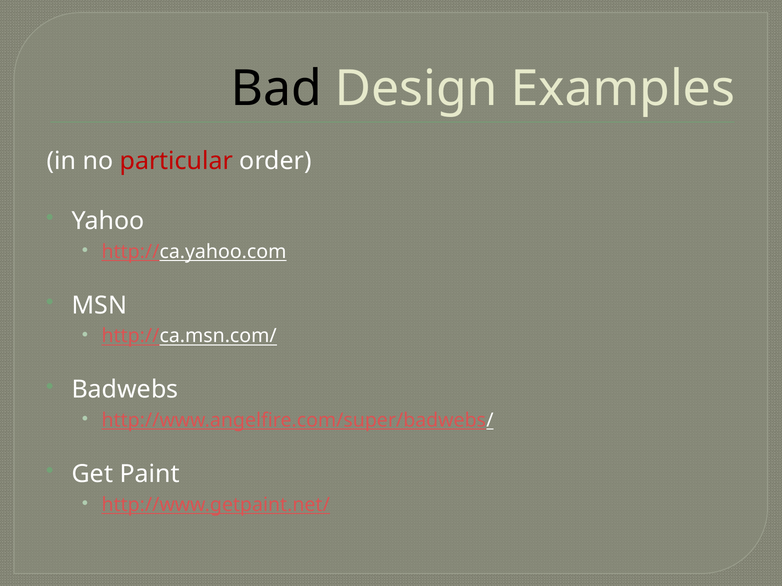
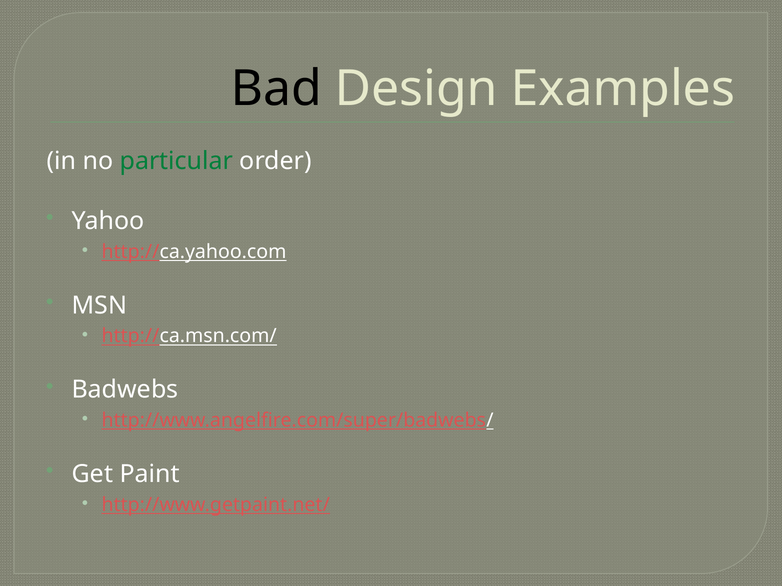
particular colour: red -> green (176, 161)
